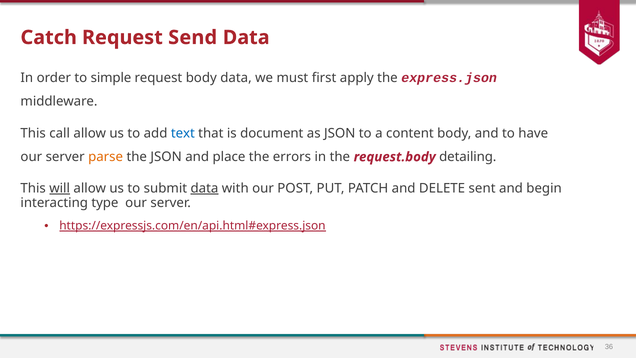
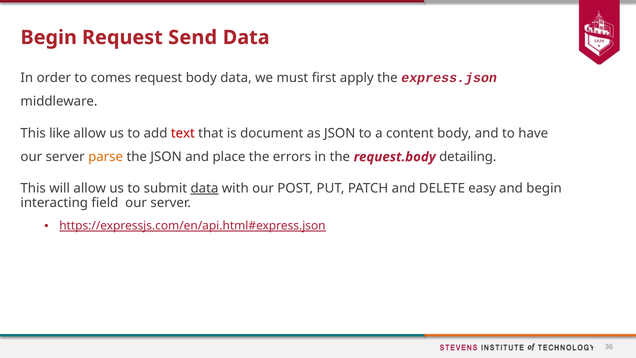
Catch: Catch -> Begin (49, 37)
simple: simple -> comes (111, 78)
call: call -> like (60, 133)
text colour: blue -> red (183, 133)
will underline: present -> none (60, 188)
sent: sent -> easy (482, 188)
type: type -> field (105, 203)
